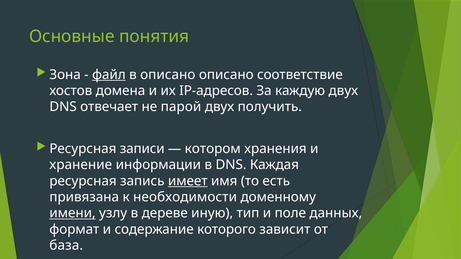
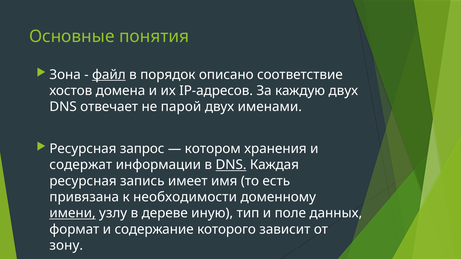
в описано: описано -> порядок (168, 75)
получить: получить -> именами (270, 107)
записи: записи -> запрос (142, 149)
хранение: хранение -> содержат (81, 165)
DNS underline: none -> present (231, 165)
имеет underline: present -> none (188, 181)
база: база -> зону (66, 246)
